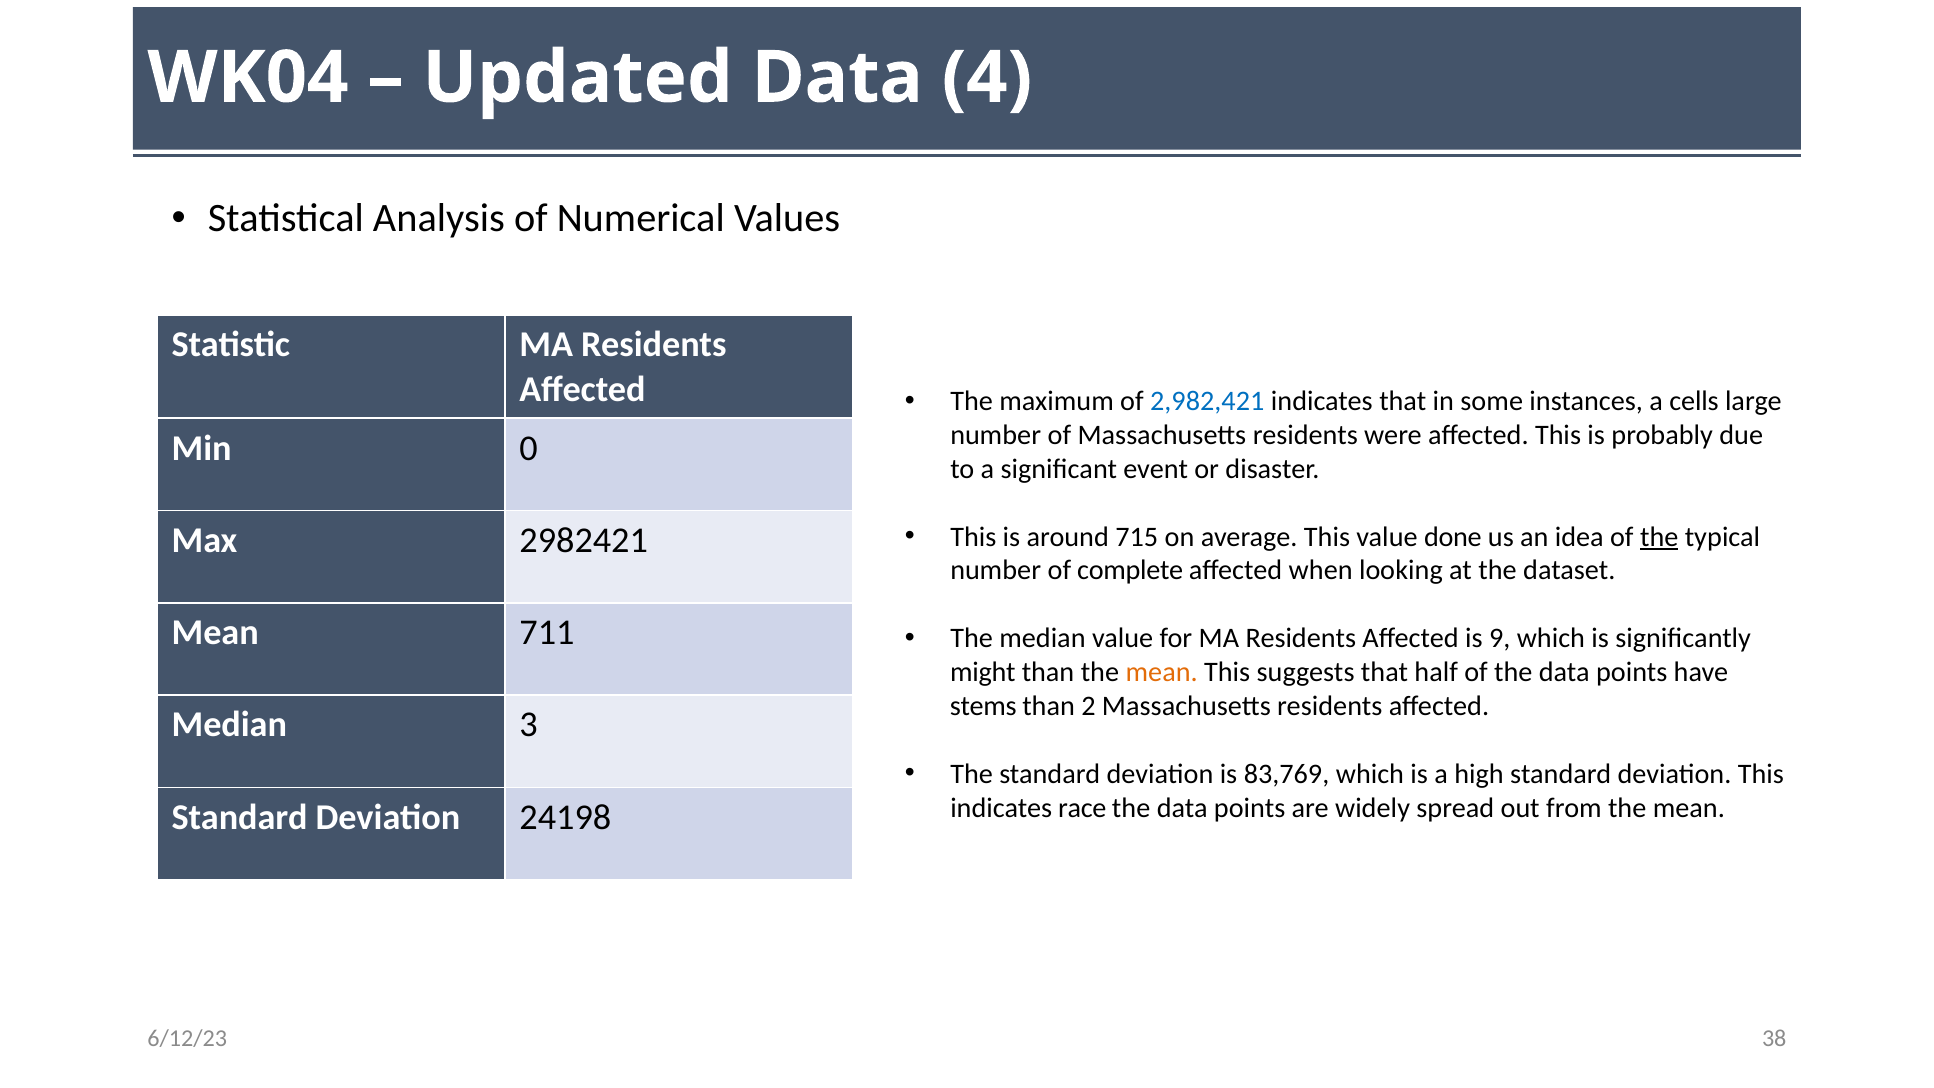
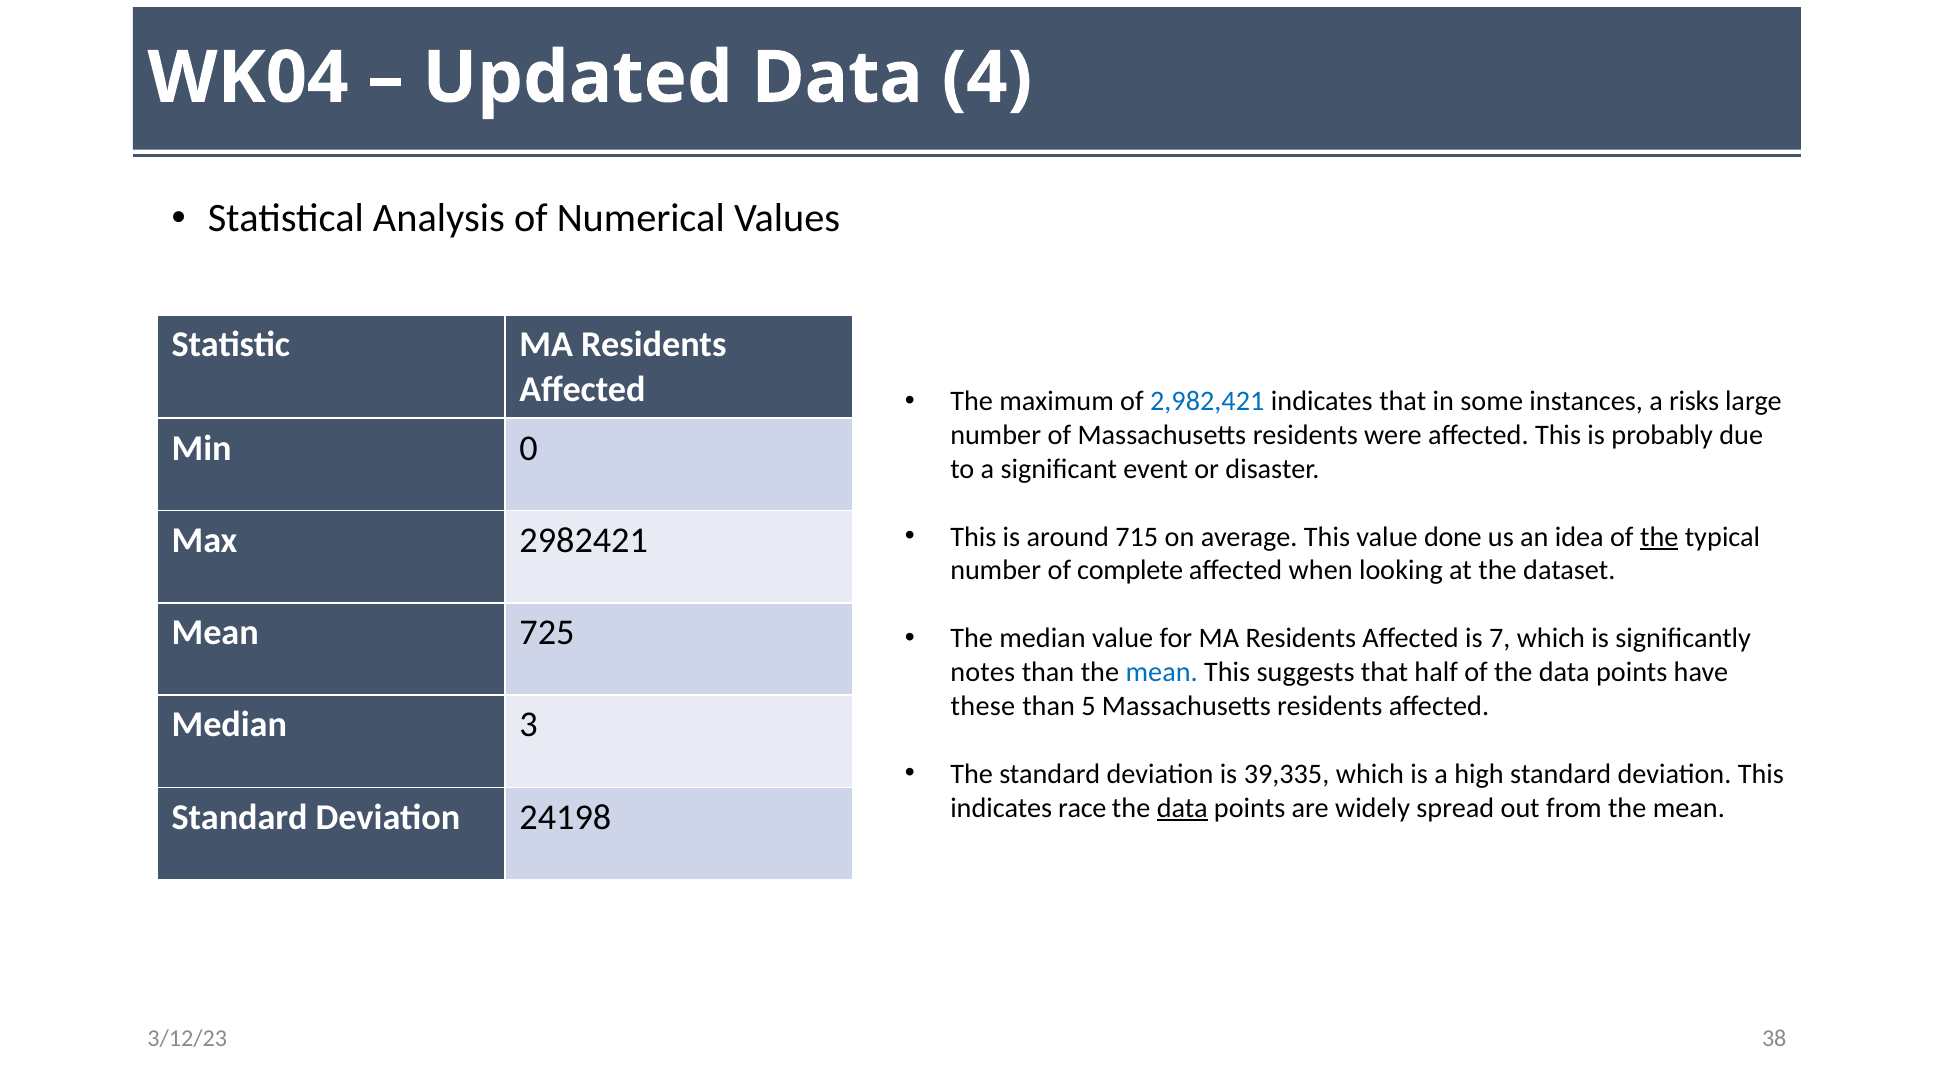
cells: cells -> risks (1694, 401)
711: 711 -> 725 (547, 633)
9: 9 -> 7 (1500, 638)
might: might -> notes (983, 672)
mean colour: orange -> blue (1162, 672)
stems: stems -> these (983, 706)
2: 2 -> 5 (1089, 706)
83,769: 83,769 -> 39,335 (1287, 774)
data underline: none -> present (1182, 808)
6/12/23: 6/12/23 -> 3/12/23 (187, 1039)
